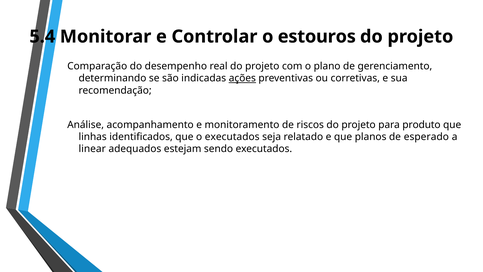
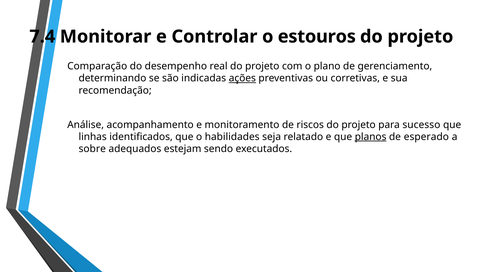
5.4: 5.4 -> 7.4 (42, 37)
produto: produto -> sucesso (421, 125)
o executados: executados -> habilidades (232, 137)
planos underline: none -> present (371, 137)
linear: linear -> sobre (92, 149)
